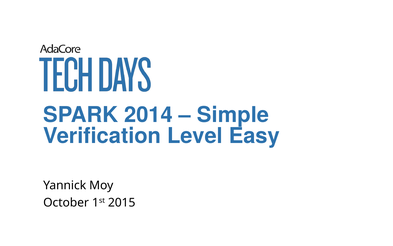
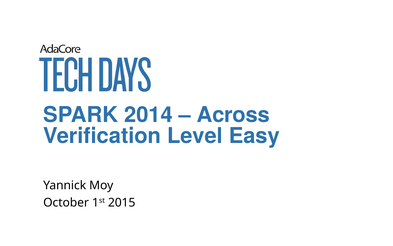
Simple: Simple -> Across (233, 115)
